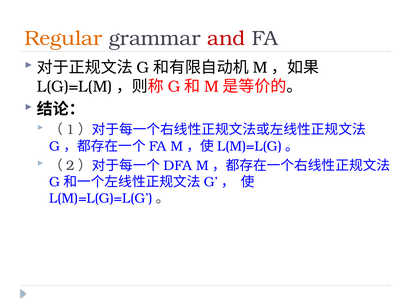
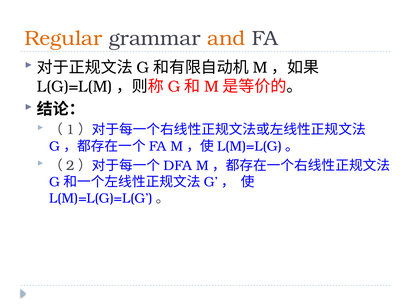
and colour: red -> orange (226, 38)
